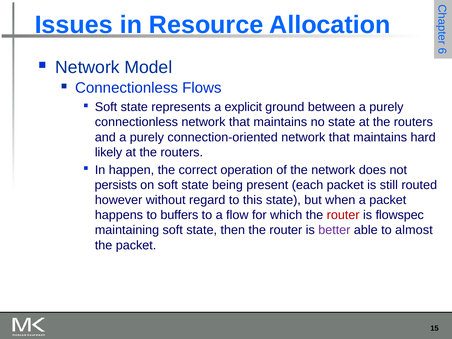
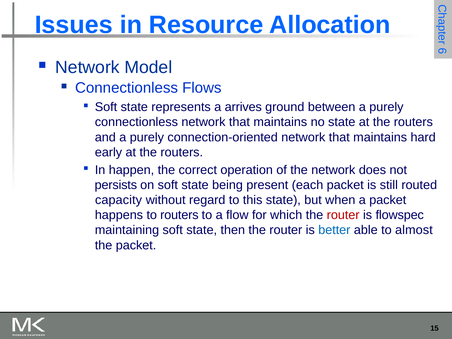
explicit: explicit -> arrives (243, 107)
likely: likely -> early (108, 152)
however: however -> capacity (119, 200)
to buffers: buffers -> routers (179, 215)
better colour: purple -> blue (334, 230)
